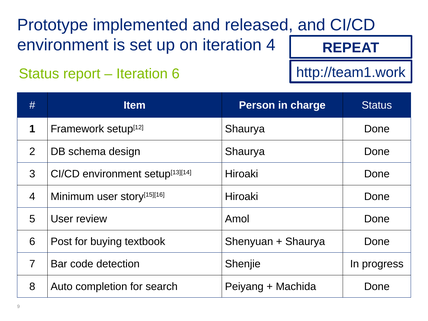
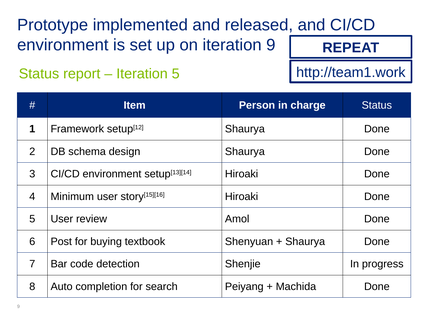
iteration 4: 4 -> 9 (271, 45)
Iteration 6: 6 -> 5 (176, 74)
